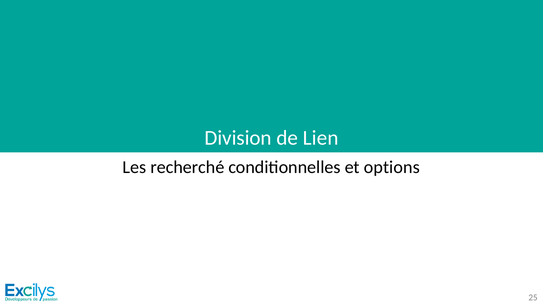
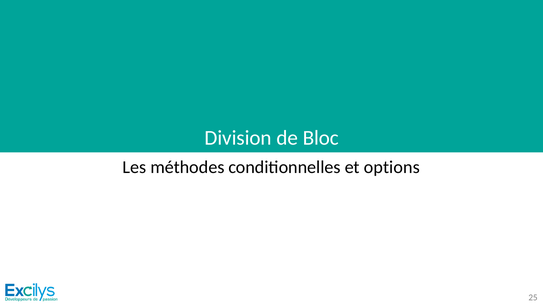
Lien: Lien -> Bloc (321, 138)
recherché: recherché -> méthodes (187, 168)
